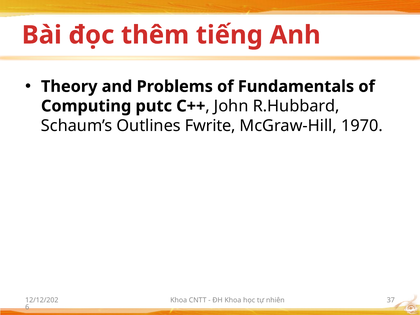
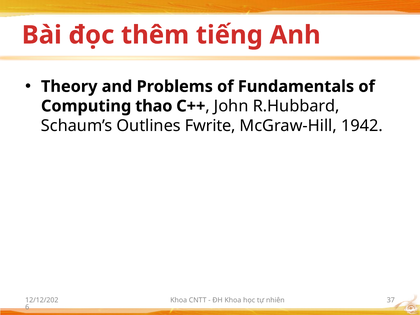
putc: putc -> thao (154, 106)
1970: 1970 -> 1942 (362, 126)
